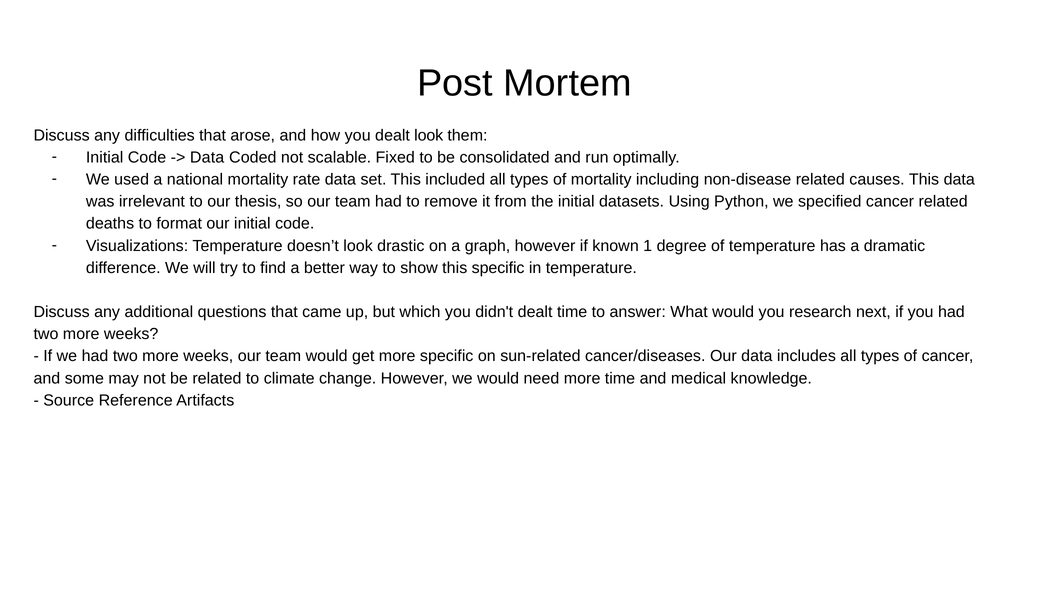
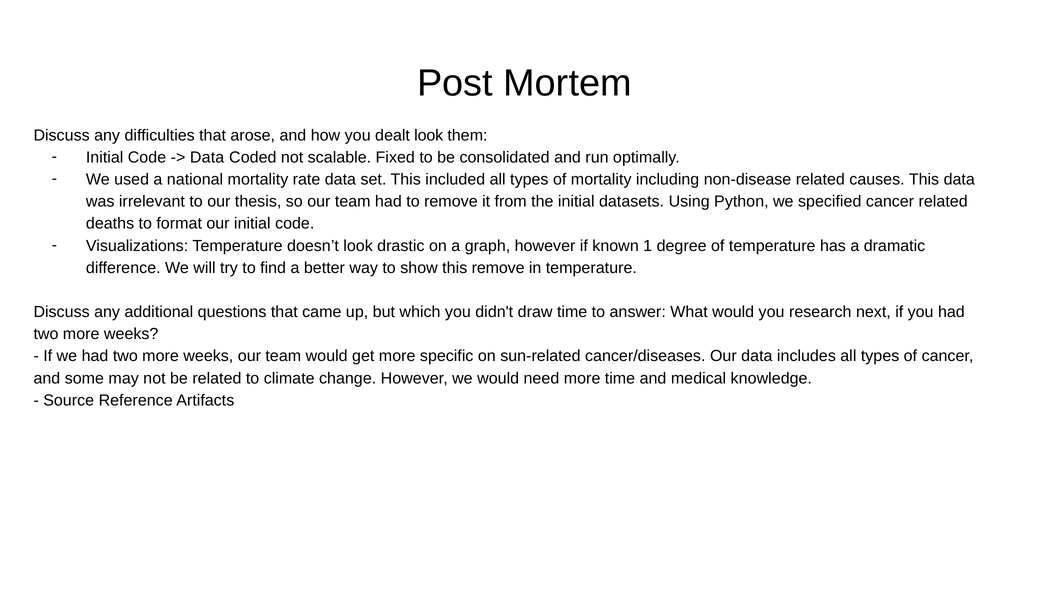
this specific: specific -> remove (498, 268)
didn't dealt: dealt -> draw (535, 312)
